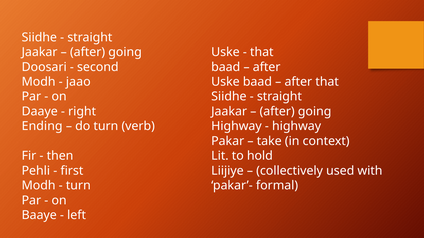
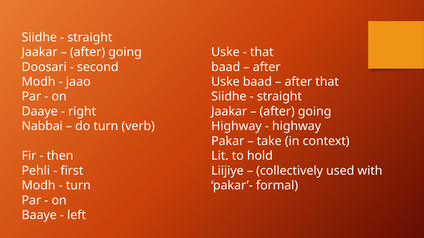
Ending: Ending -> Nabbai (42, 126)
